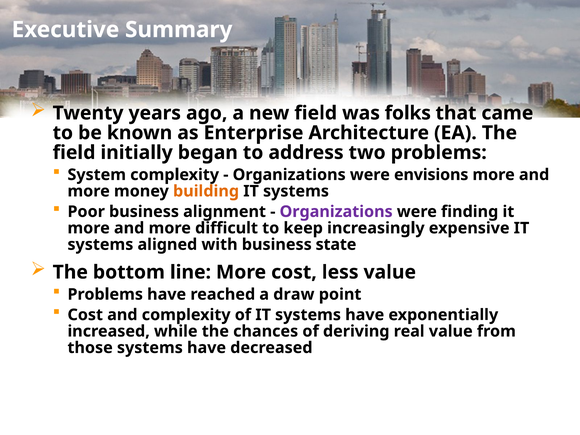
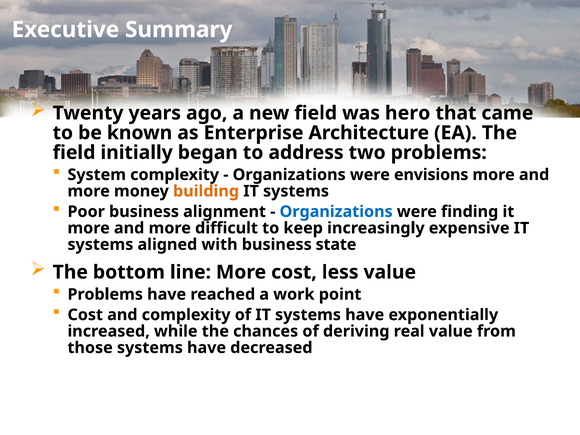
folks: folks -> hero (408, 113)
Organizations colour: purple -> blue (336, 212)
draw: draw -> work (294, 294)
